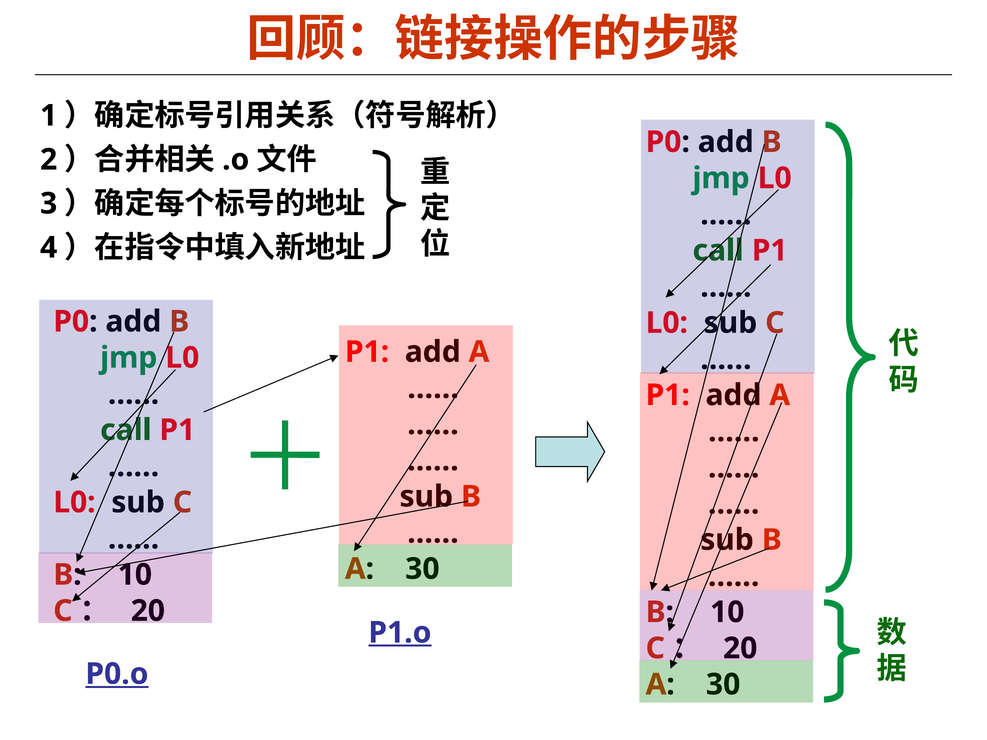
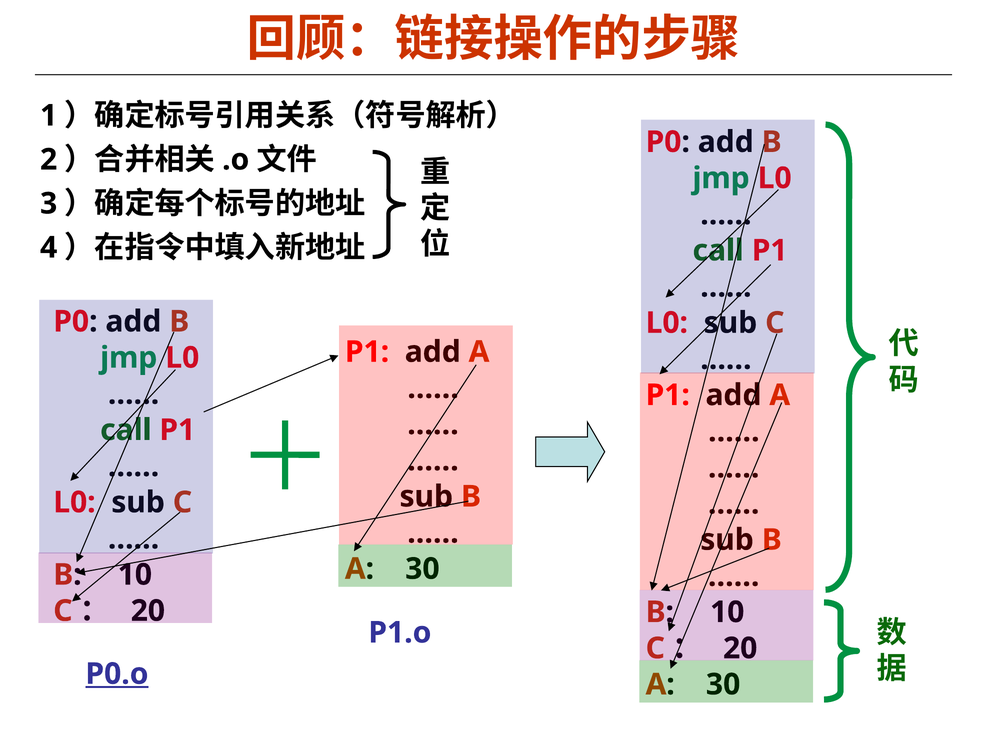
P1.o underline: present -> none (400, 633)
